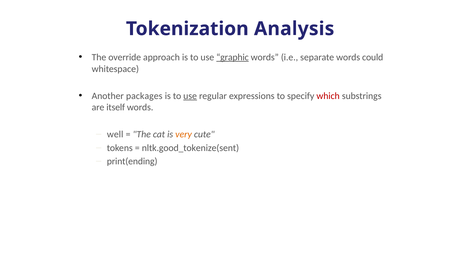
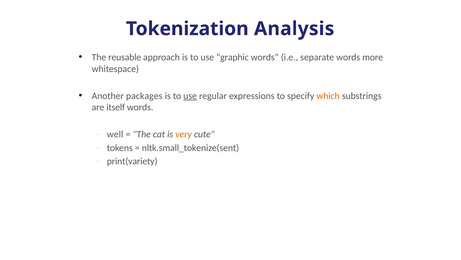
override: override -> reusable (125, 57)
graphic underline: present -> none (233, 57)
could: could -> more (373, 57)
which colour: red -> orange (328, 96)
nltk.good_tokenize(sent: nltk.good_tokenize(sent -> nltk.small_tokenize(sent (190, 147)
print(ending: print(ending -> print(variety (132, 161)
